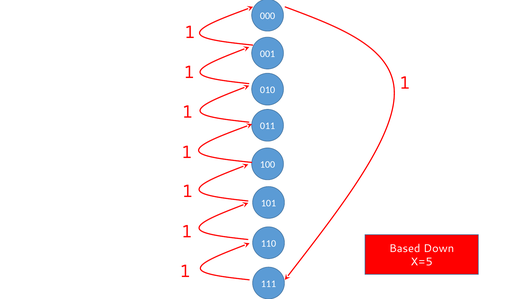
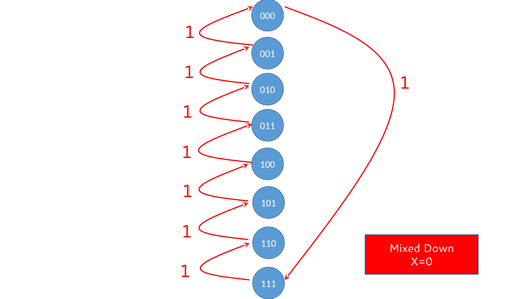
Based: Based -> Mixed (405, 248)
X=5: X=5 -> X=0 (422, 262)
